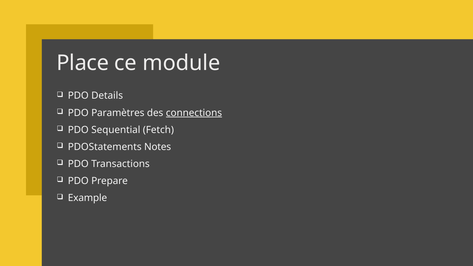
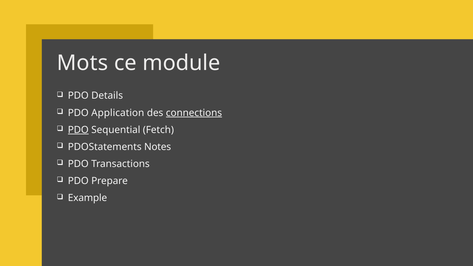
Place: Place -> Mots (83, 63)
Paramètres: Paramètres -> Application (118, 113)
PDO underline: none -> present (78, 130)
